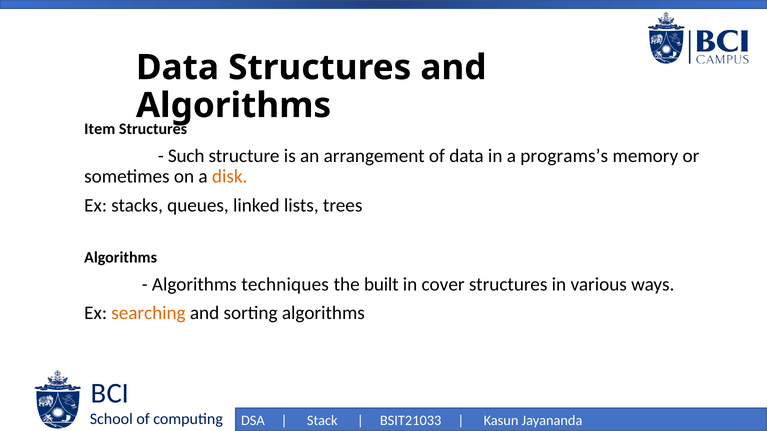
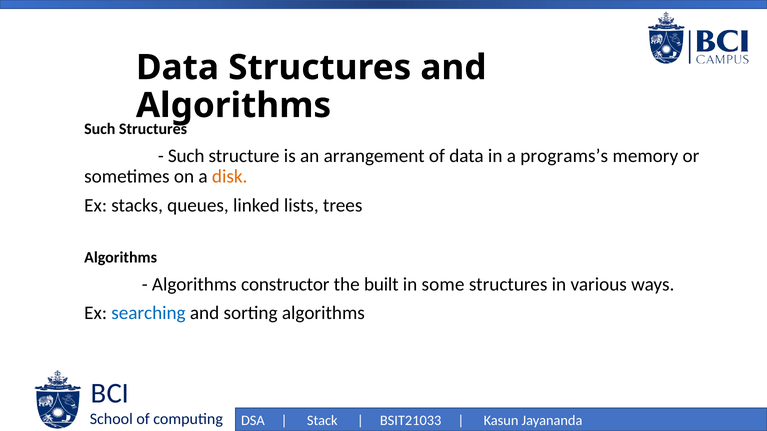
Item: Item -> Such (100, 129)
techniques: techniques -> constructor (285, 285)
cover: cover -> some (443, 285)
searching colour: orange -> blue (148, 313)
